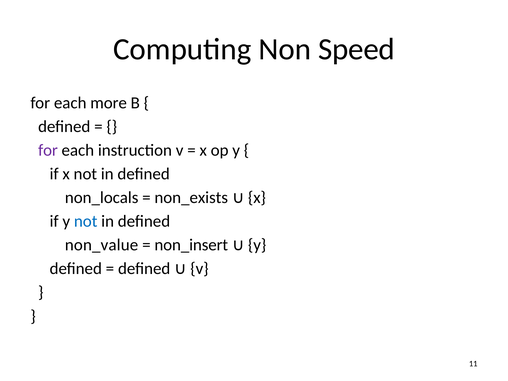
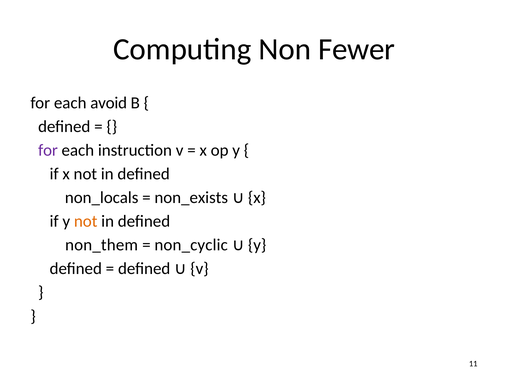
Speed: Speed -> Fewer (357, 49)
more: more -> avoid (109, 103)
not colour: blue -> orange (86, 221)
non_value: non_value -> non_them (102, 245)
non_insert: non_insert -> non_cyclic (191, 245)
